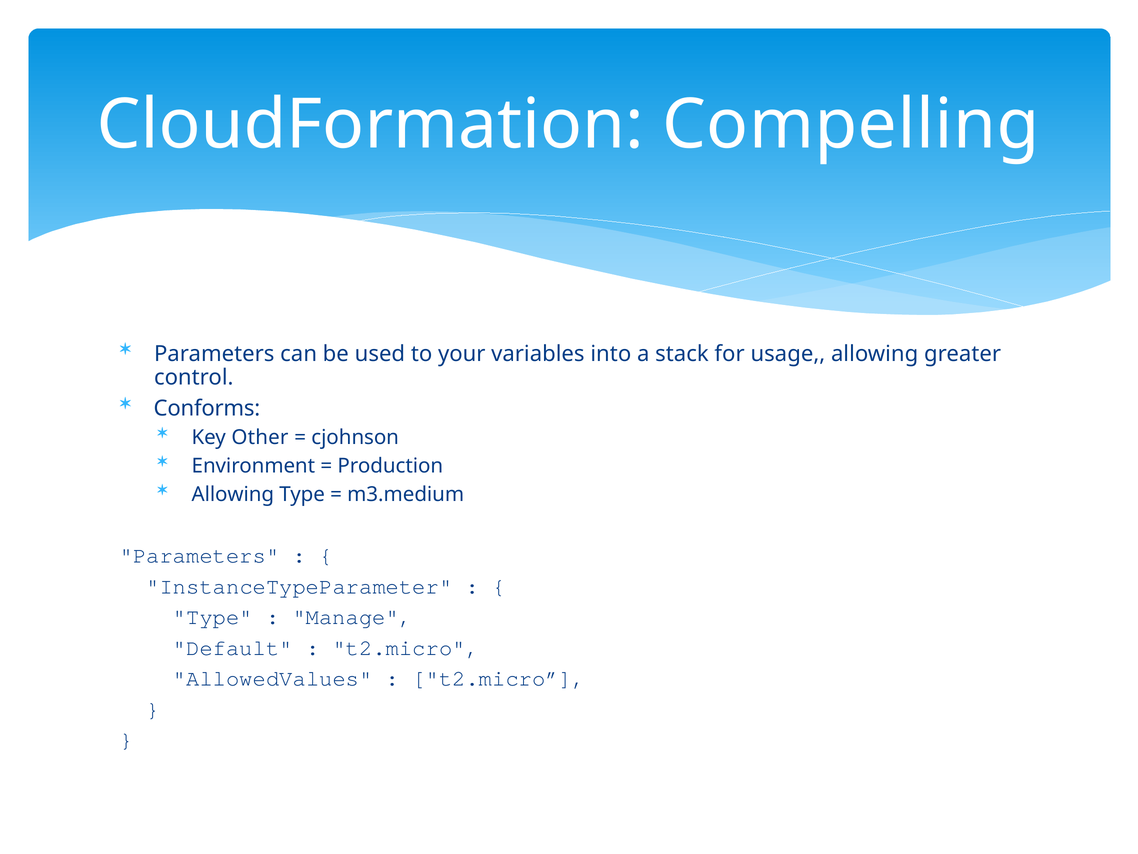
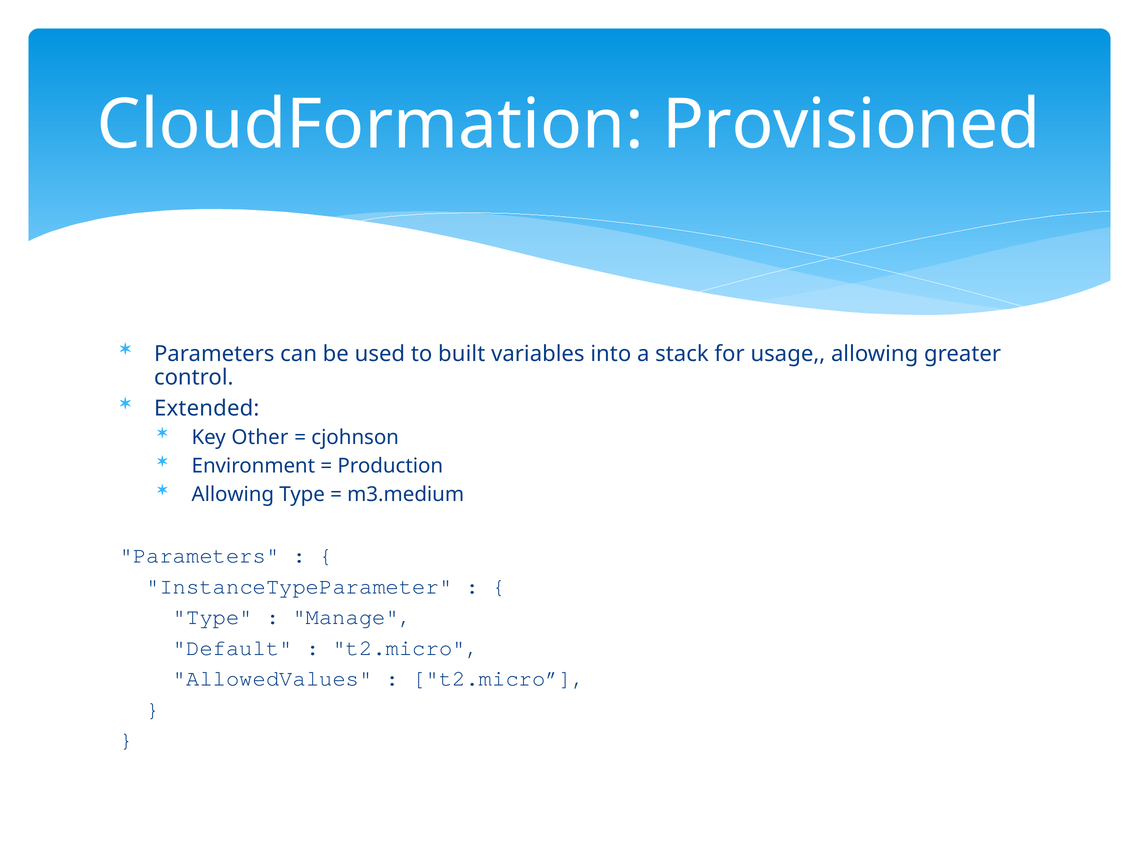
Compelling: Compelling -> Provisioned (851, 125)
your: your -> built (462, 353)
Conforms: Conforms -> Extended (207, 408)
